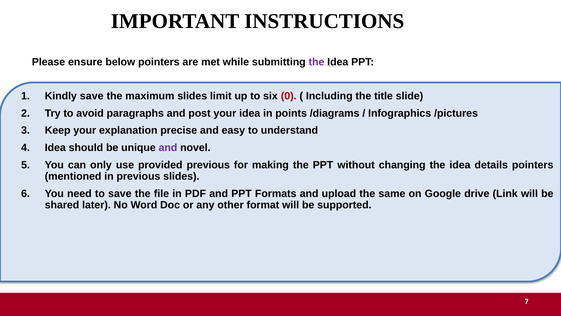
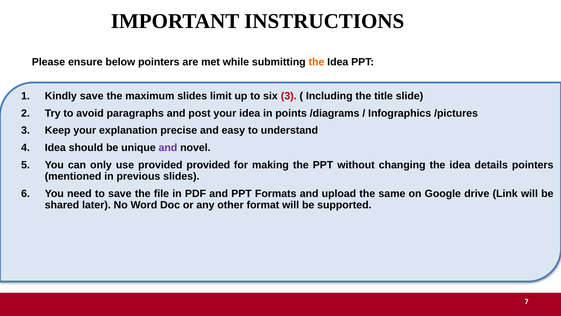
the colour: purple -> orange (316, 62)
six 0: 0 -> 3 (289, 96)
provided previous: previous -> provided (208, 165)
